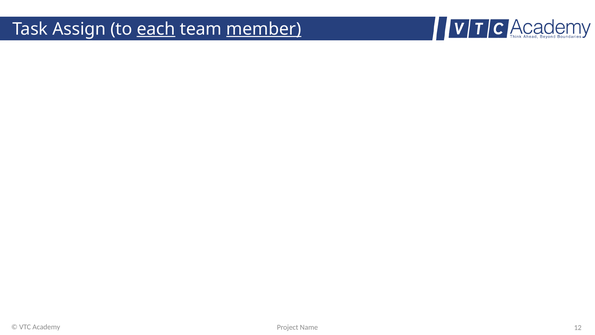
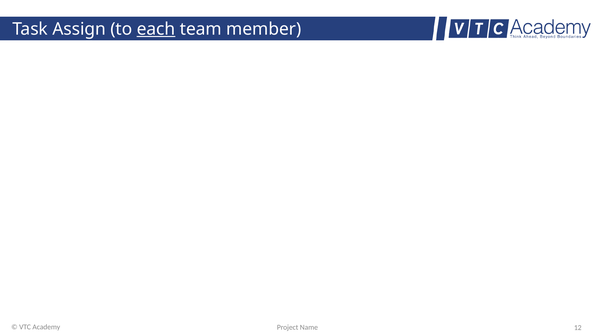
member underline: present -> none (264, 29)
